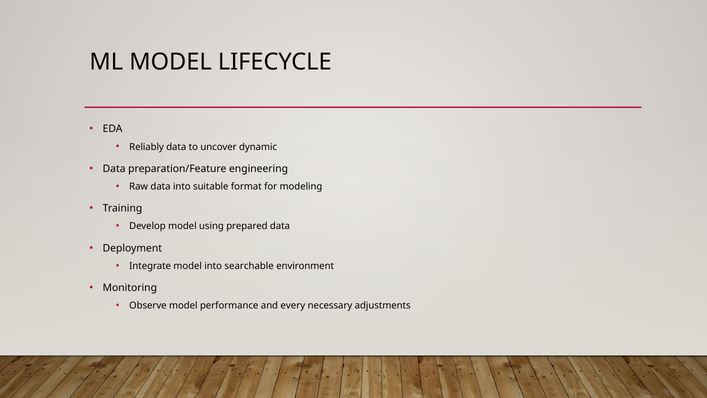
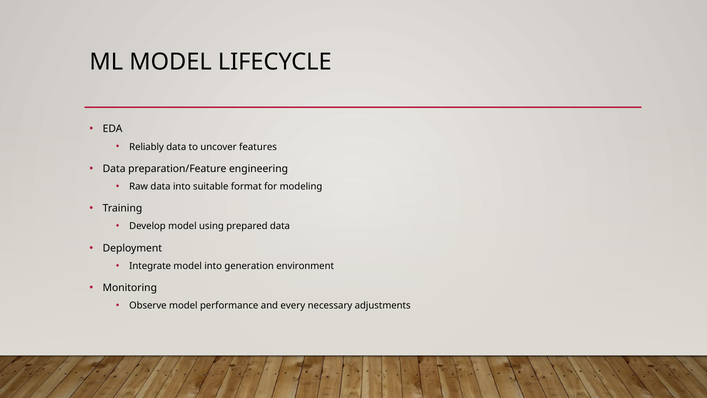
dynamic: dynamic -> features (258, 147)
searchable: searchable -> generation (249, 266)
